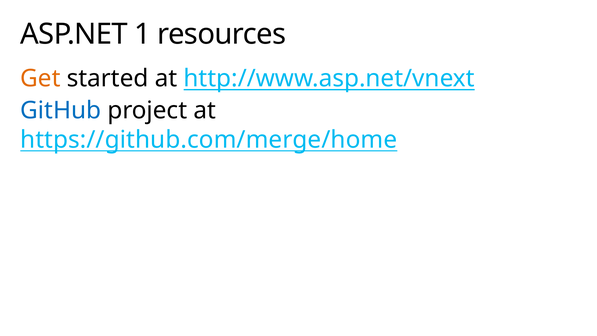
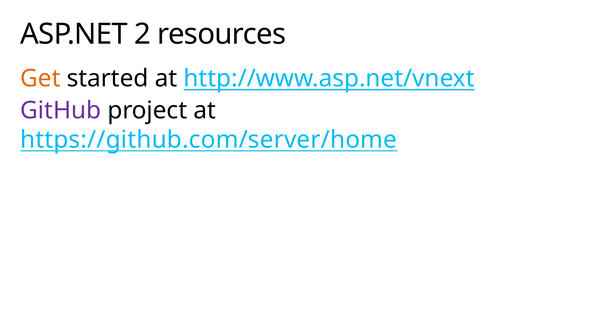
1: 1 -> 2 (142, 34)
GitHub colour: blue -> purple (61, 110)
https://github.com/merge/home: https://github.com/merge/home -> https://github.com/server/home (209, 140)
